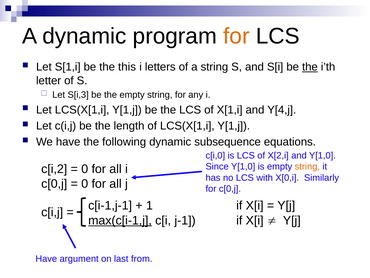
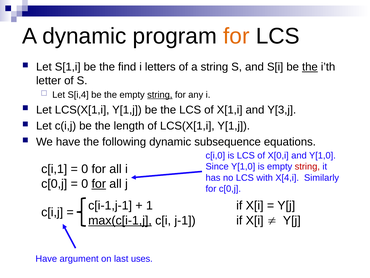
this: this -> find (127, 67)
S[i,3: S[i,3 -> S[i,4 (78, 95)
string underline: none -> present (160, 95)
Y[4,j: Y[4,j -> Y[3,j (282, 110)
X[2,i: X[2,i -> X[0,i (278, 155)
string colour: orange -> red (307, 166)
c[i,2: c[i,2 -> c[i,1 (54, 169)
X[0,i: X[0,i -> X[4,i (287, 177)
for underline: none -> present (99, 183)
from: from -> uses (142, 258)
